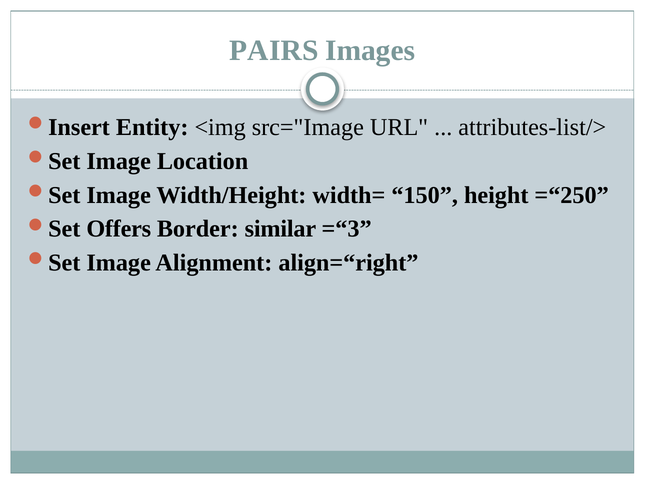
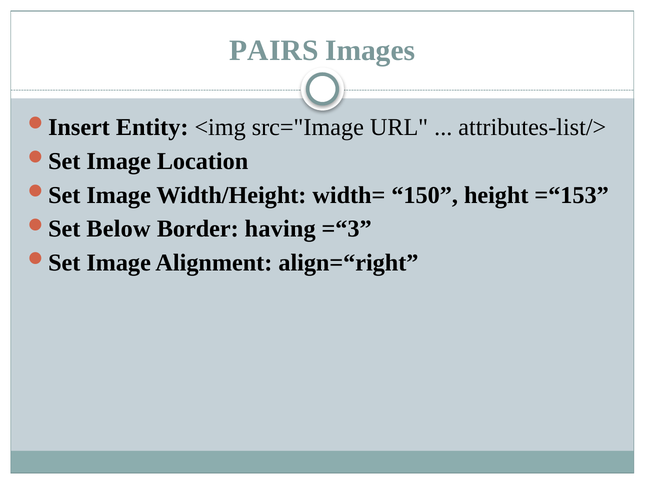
=“250: =“250 -> =“153 (572, 195)
Offers: Offers -> Below (118, 229)
similar: similar -> having (280, 229)
